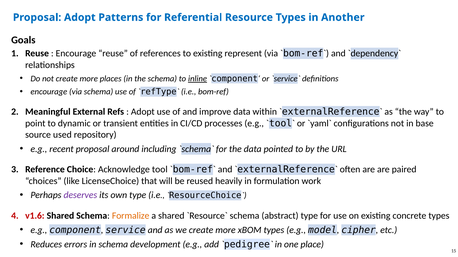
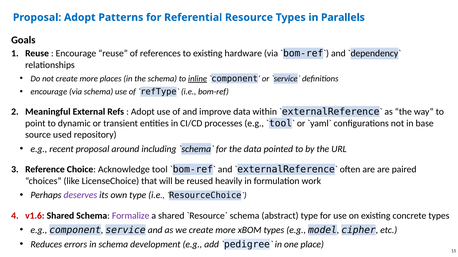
Another: Another -> Parallels (343, 17)
represent: represent -> hardware (243, 54)
Formalize colour: orange -> purple (131, 216)
